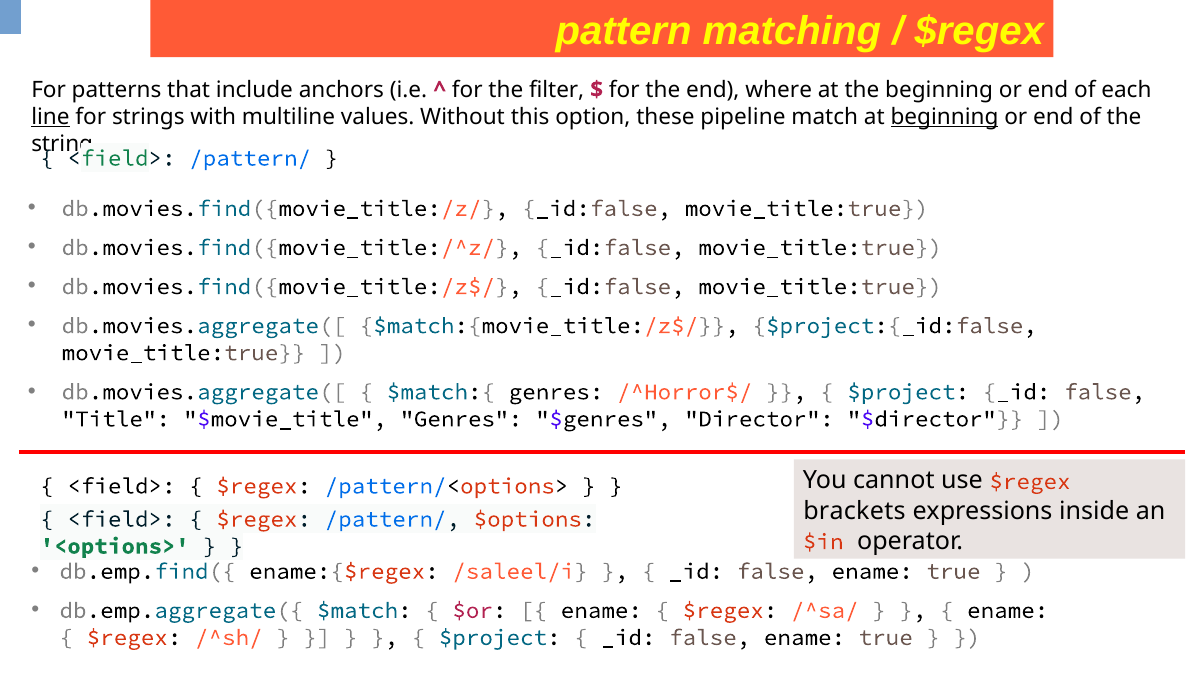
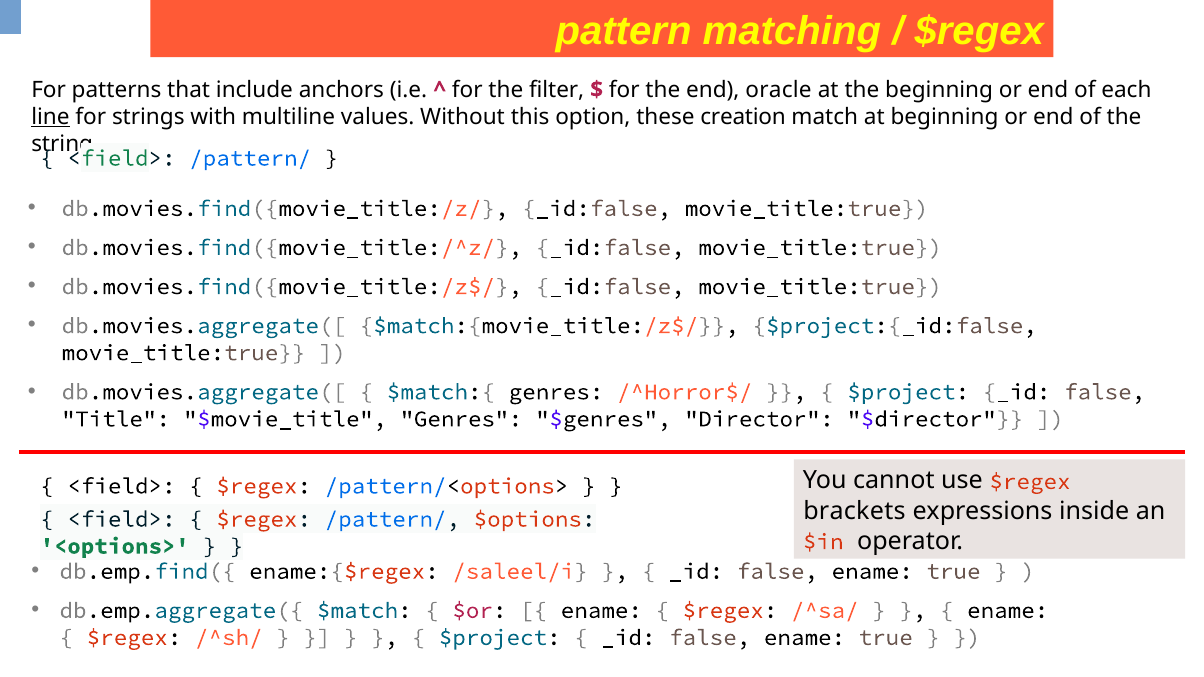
where: where -> oracle (779, 90)
pipeline: pipeline -> creation (743, 117)
beginning underline: present -> none (945, 117)
